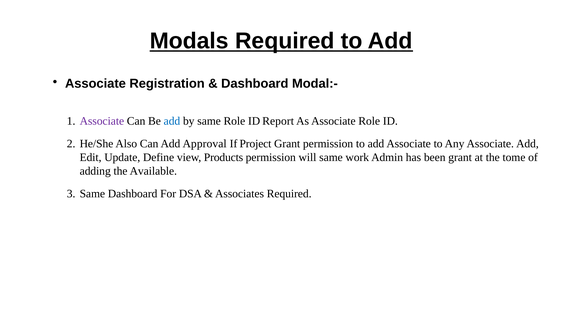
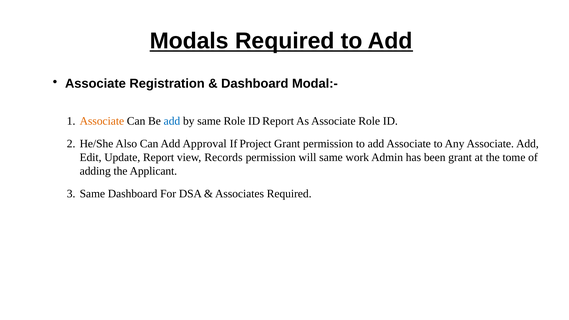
Associate colour: purple -> orange (102, 121)
Update Define: Define -> Report (159, 157)
Products: Products -> Records (223, 157)
Available: Available -> Applicant (153, 171)
